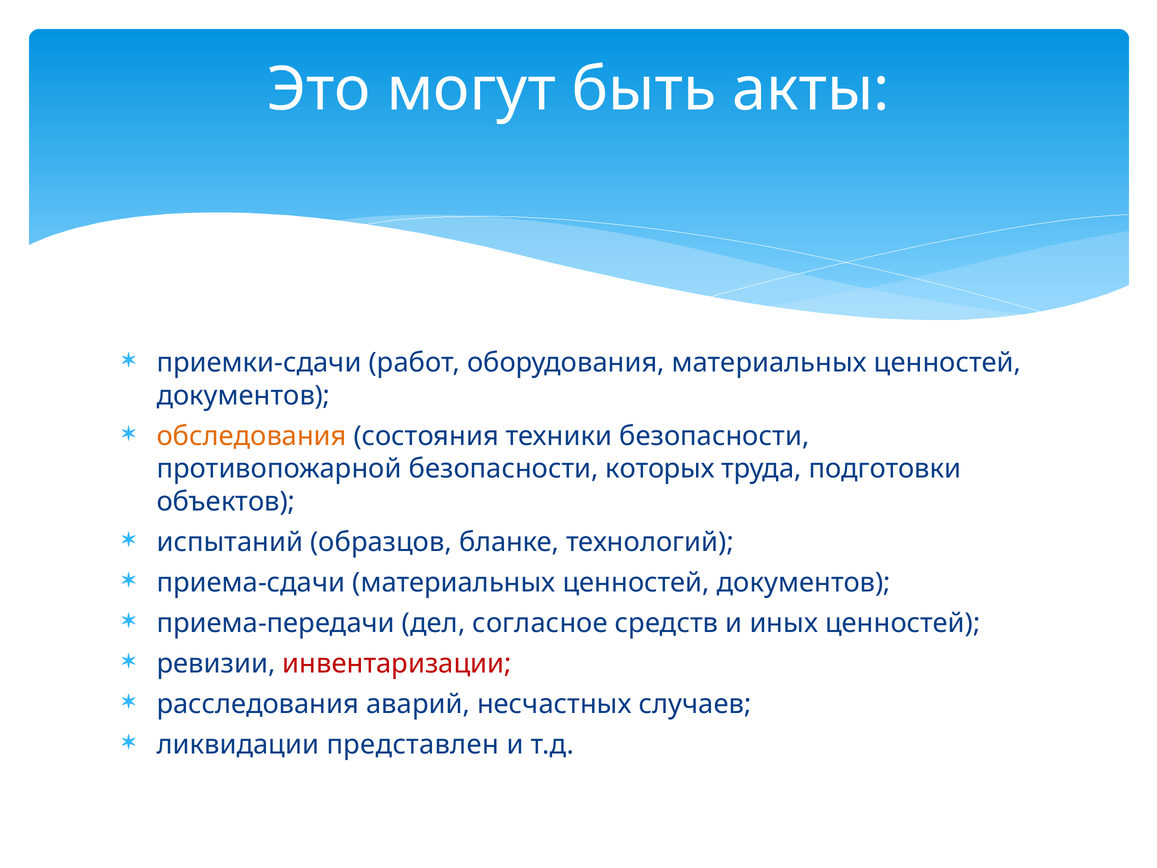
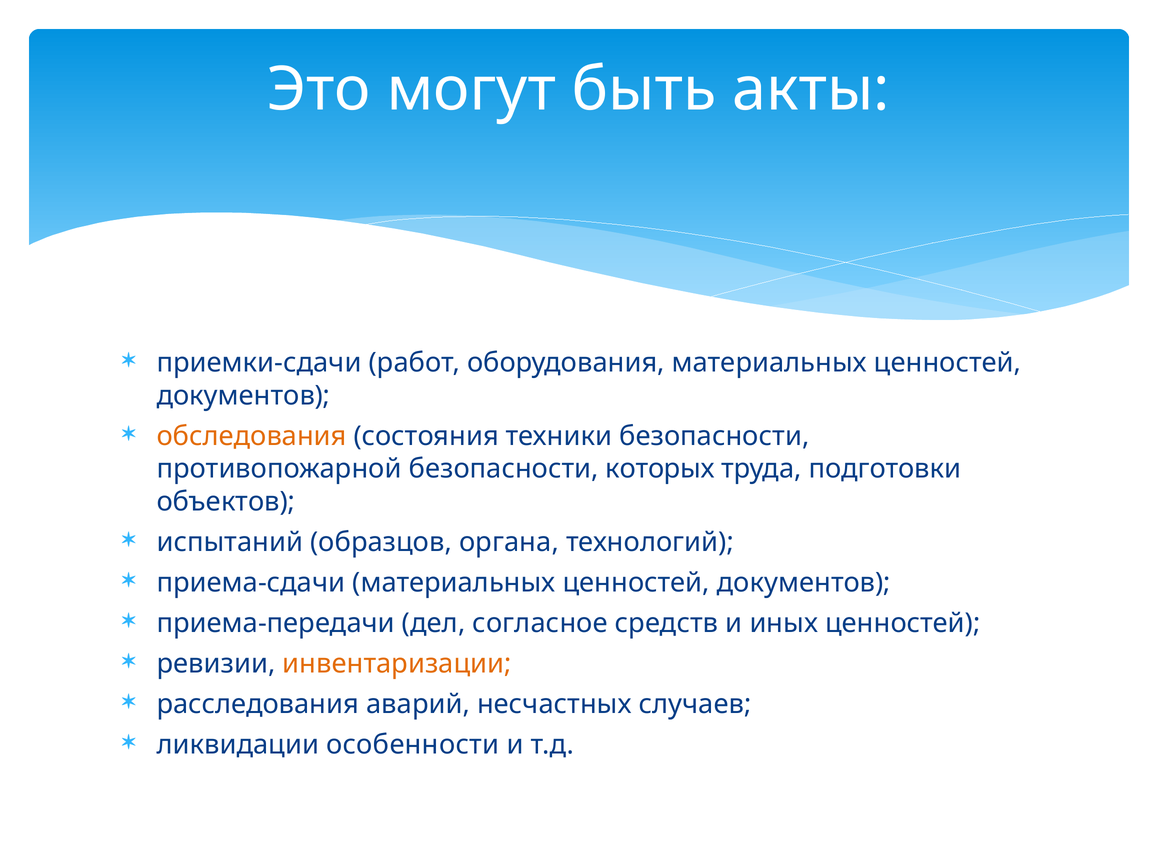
бланке: бланке -> органа (509, 542)
инвентаризации colour: red -> orange (397, 663)
представлен: представлен -> особенности (413, 744)
